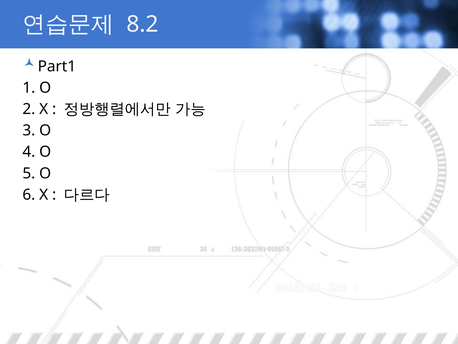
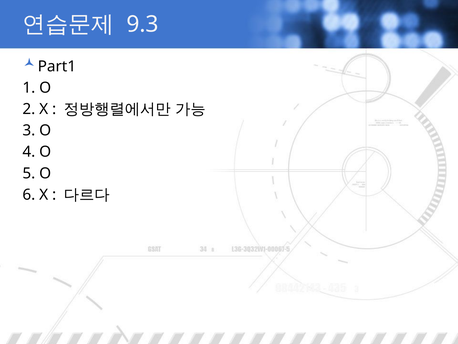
8.2: 8.2 -> 9.3 (143, 24)
